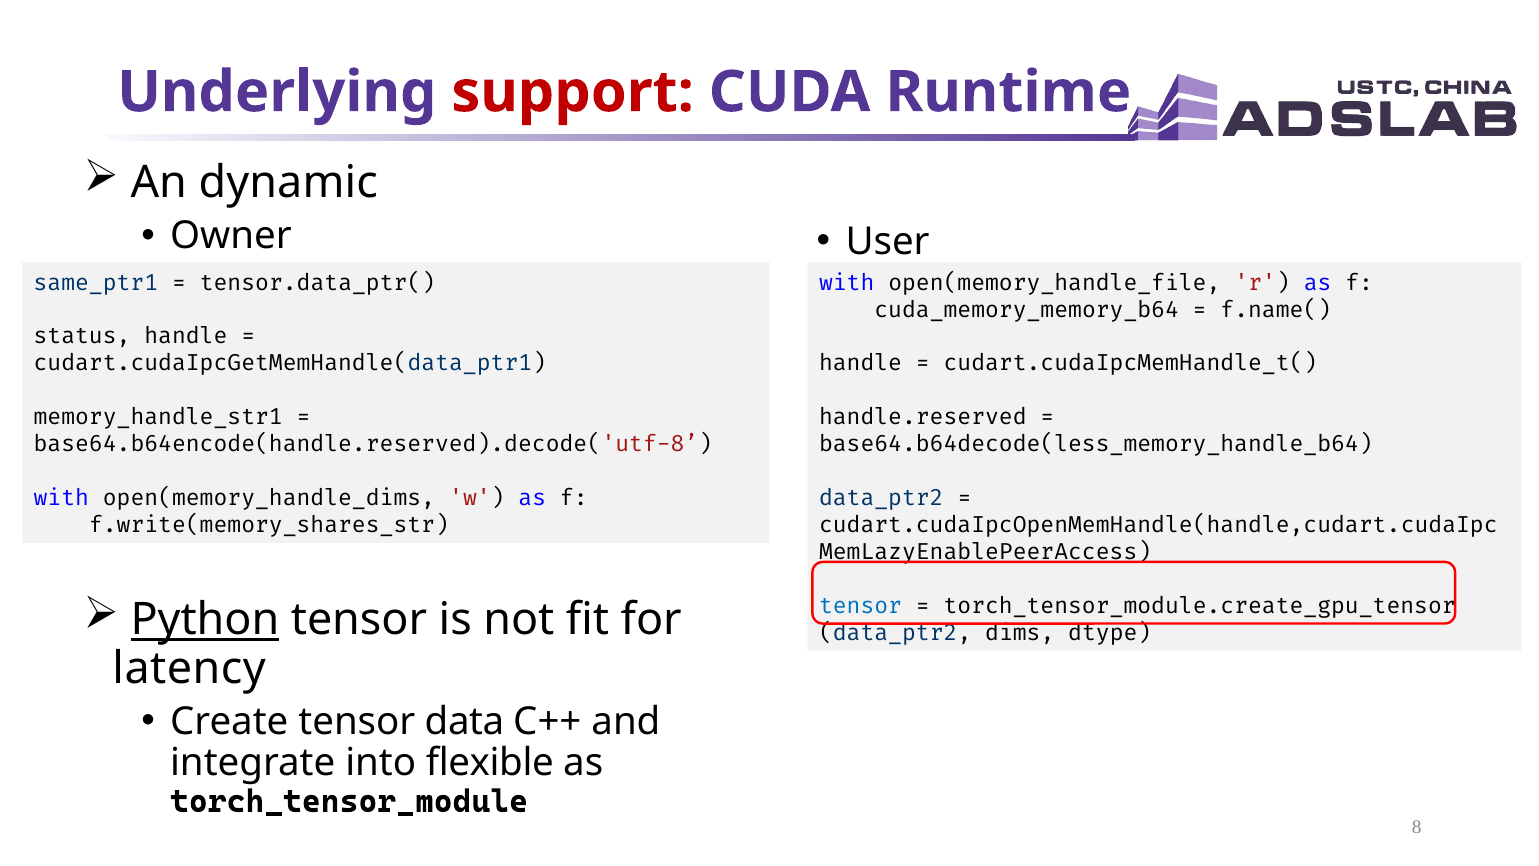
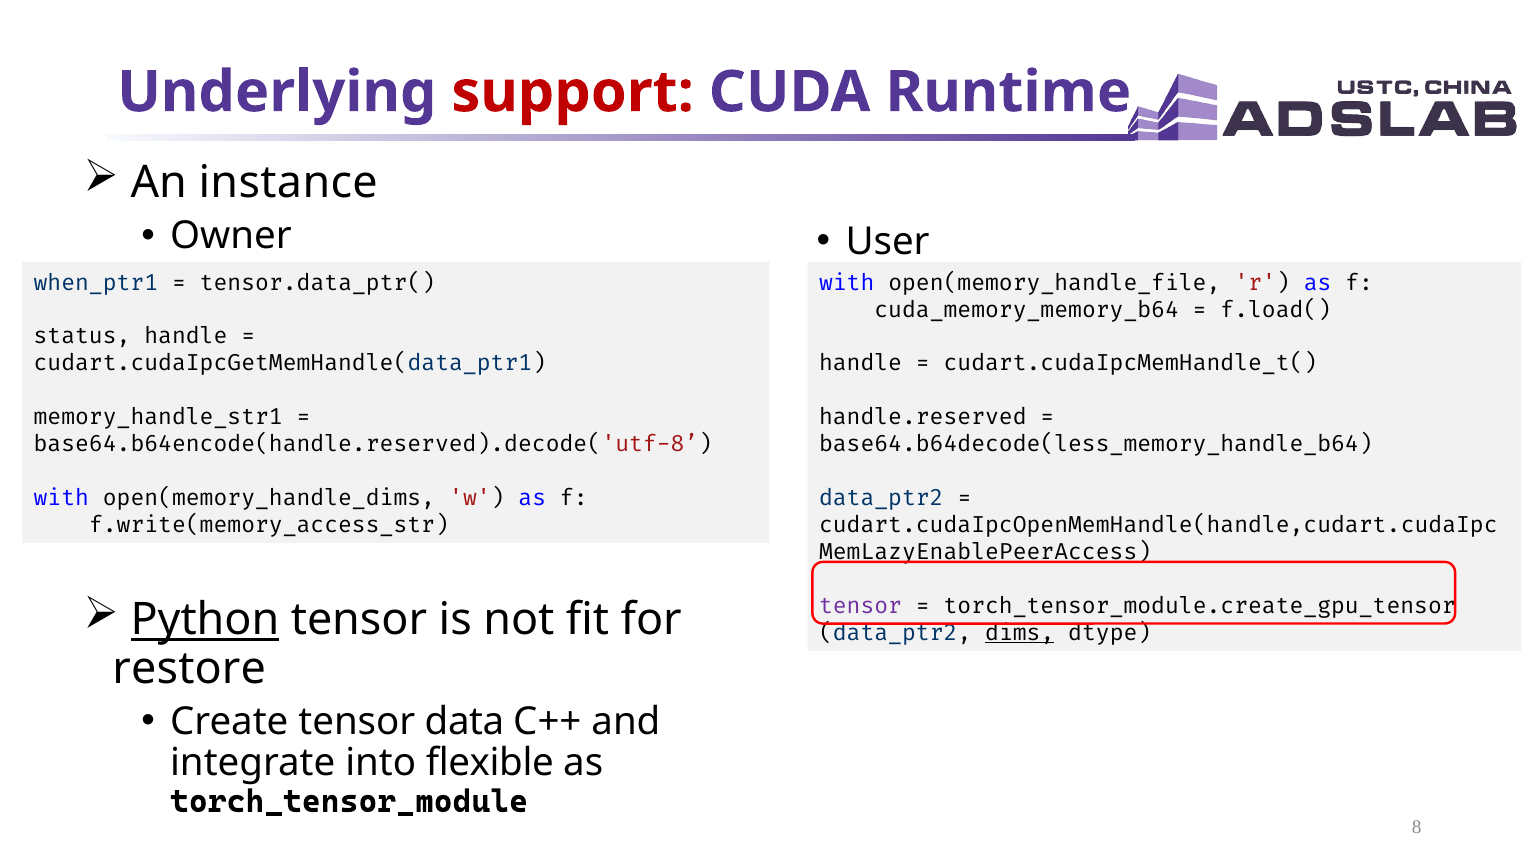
dynamic: dynamic -> instance (288, 183)
same_ptr1: same_ptr1 -> when_ptr1 (96, 283)
f.name(: f.name( -> f.load( (1276, 310)
f.write(memory_shares_str: f.write(memory_shares_str -> f.write(memory_access_str (269, 525)
tensor colour: blue -> purple (861, 606)
dims underline: none -> present (1020, 633)
latency: latency -> restore (189, 668)
